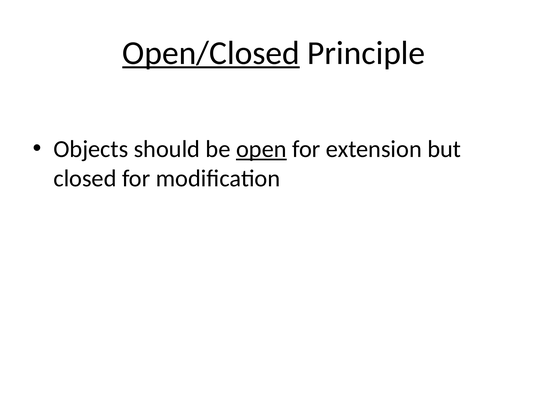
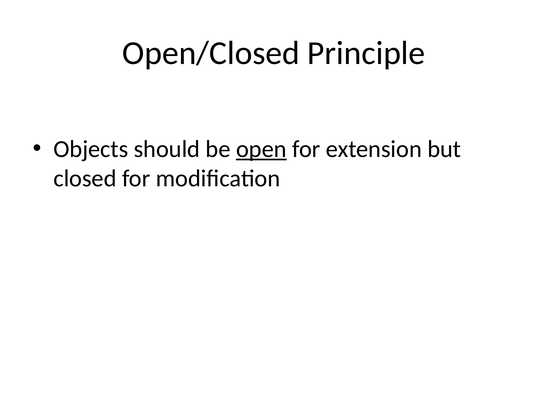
Open/Closed underline: present -> none (211, 53)
